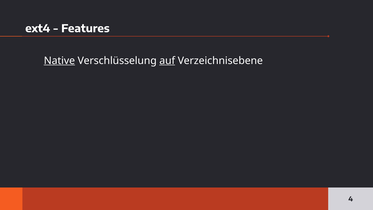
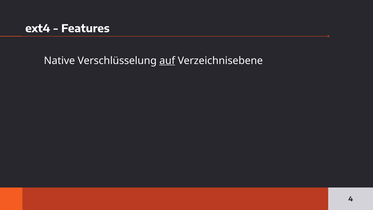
Native underline: present -> none (59, 61)
